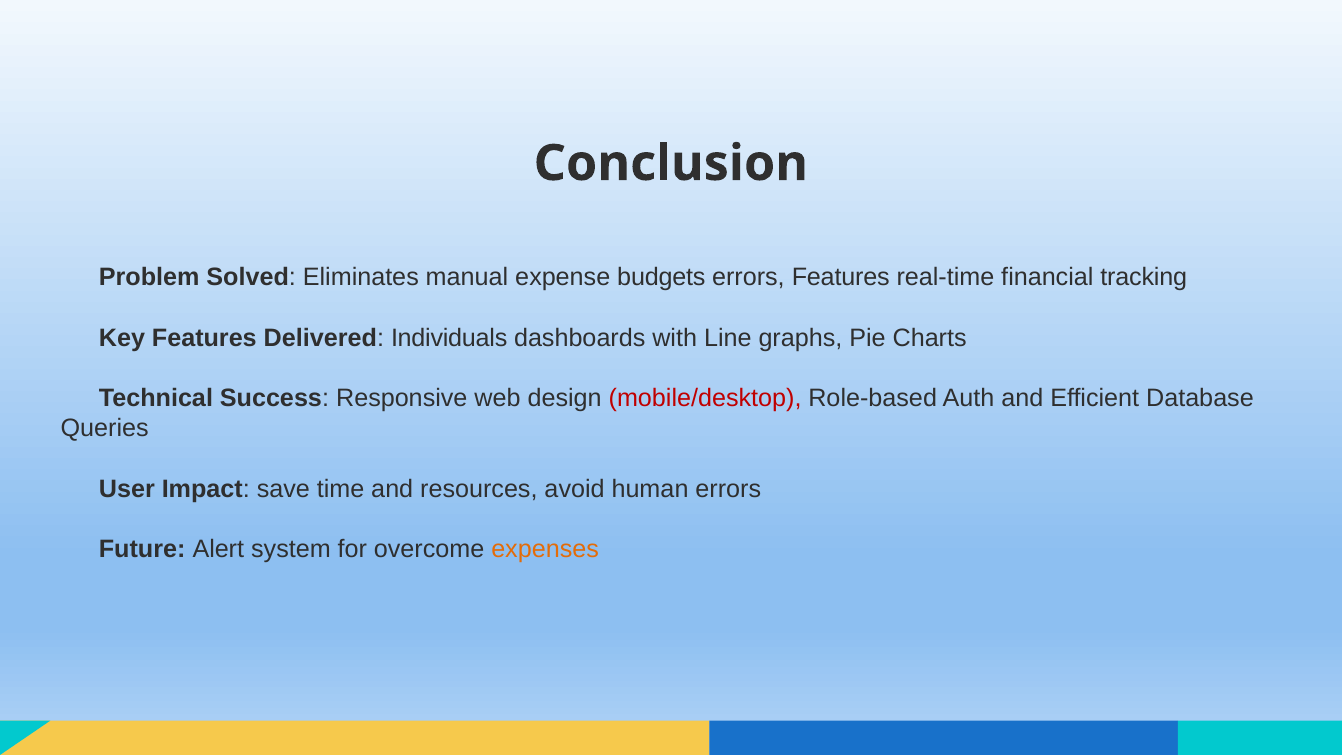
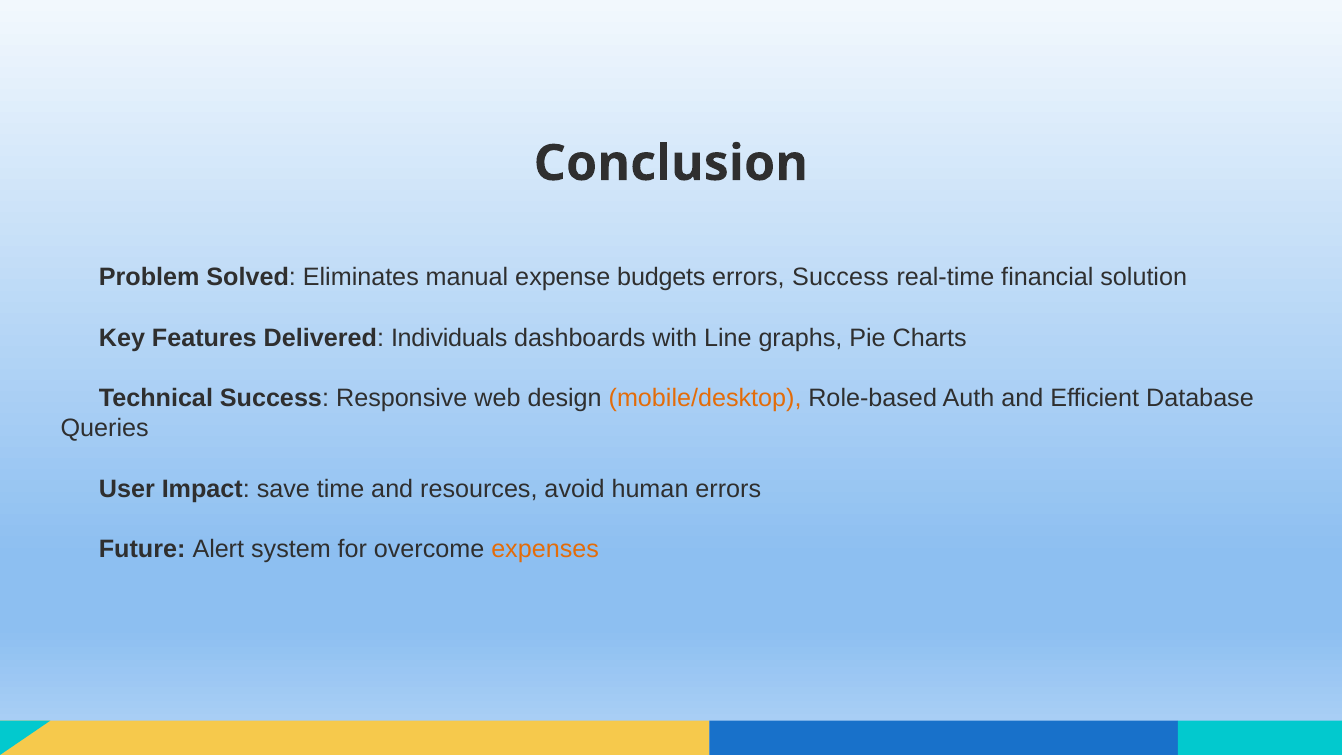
errors Features: Features -> Success (841, 278)
tracking: tracking -> solution (1144, 278)
mobile/desktop colour: red -> orange (705, 398)
